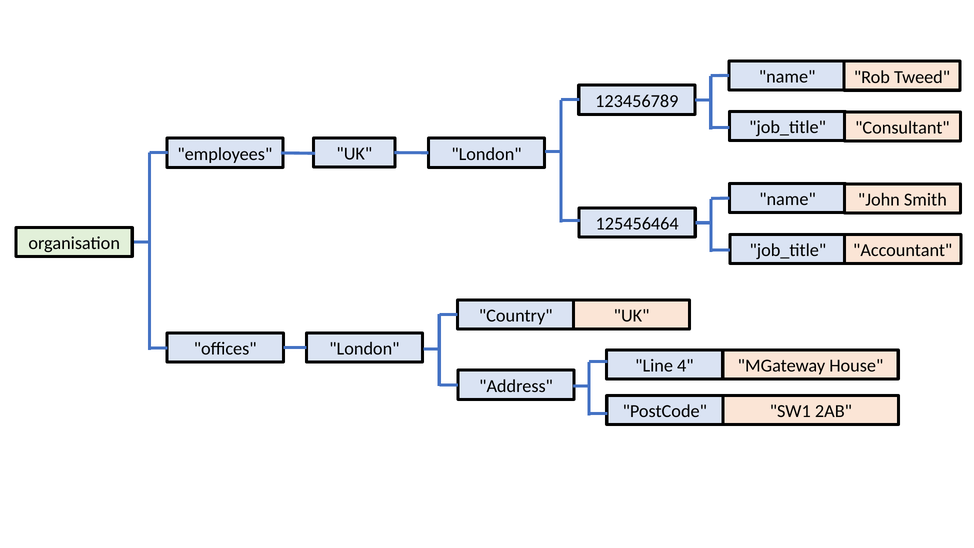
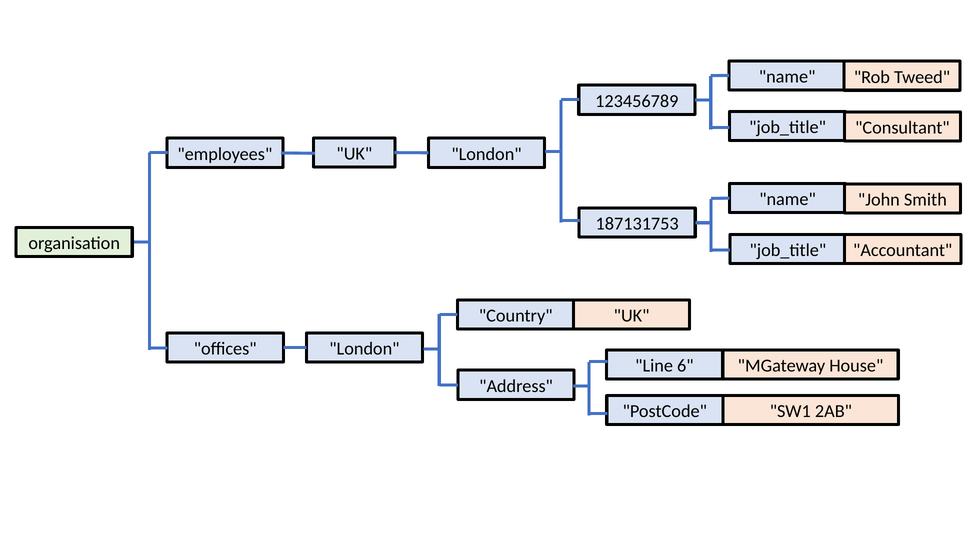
125456464: 125456464 -> 187131753 (637, 224)
4: 4 -> 6 (685, 366)
